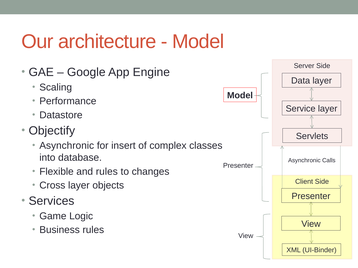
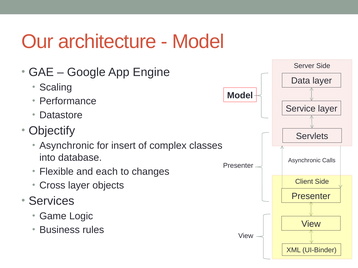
and rules: rules -> each (107, 172)
